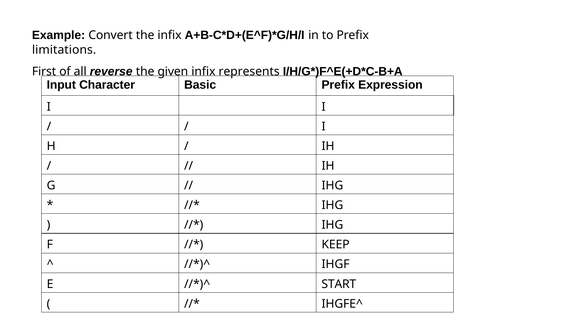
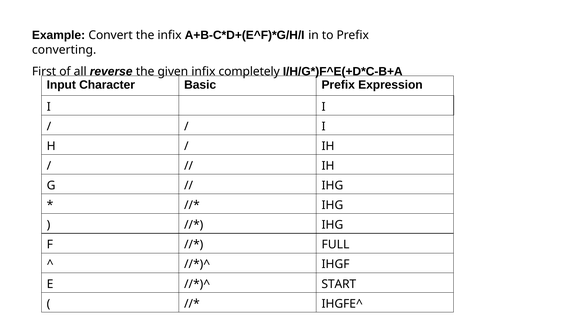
limitations: limitations -> converting (64, 50)
represents: represents -> completely (249, 71)
KEEP: KEEP -> FULL (335, 245)
